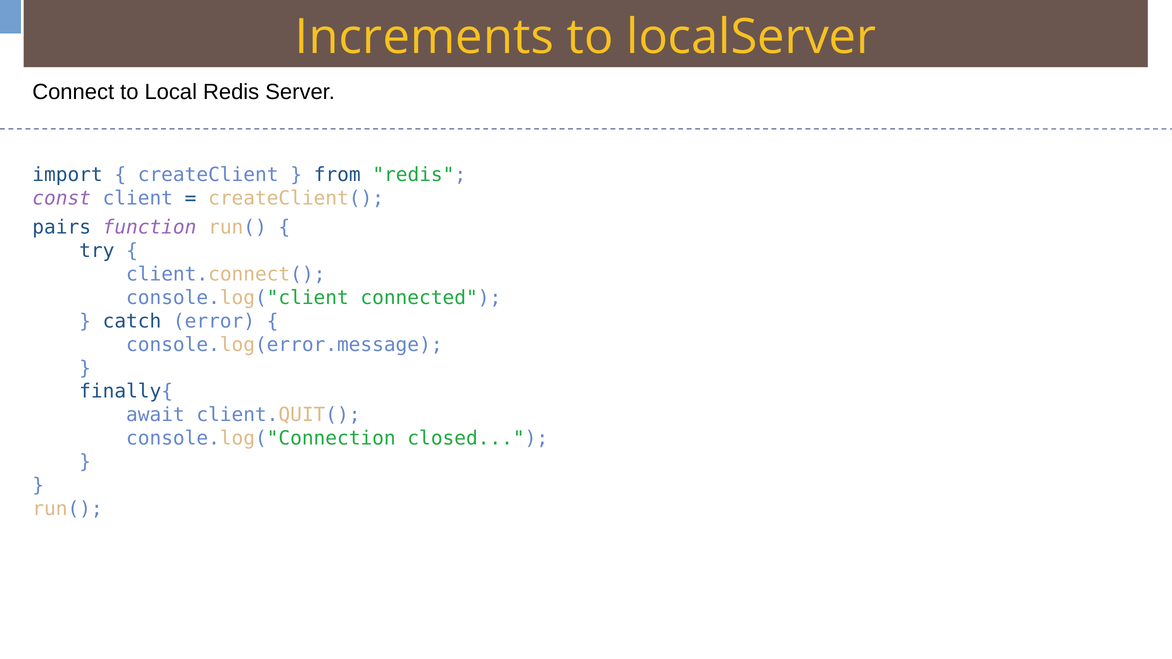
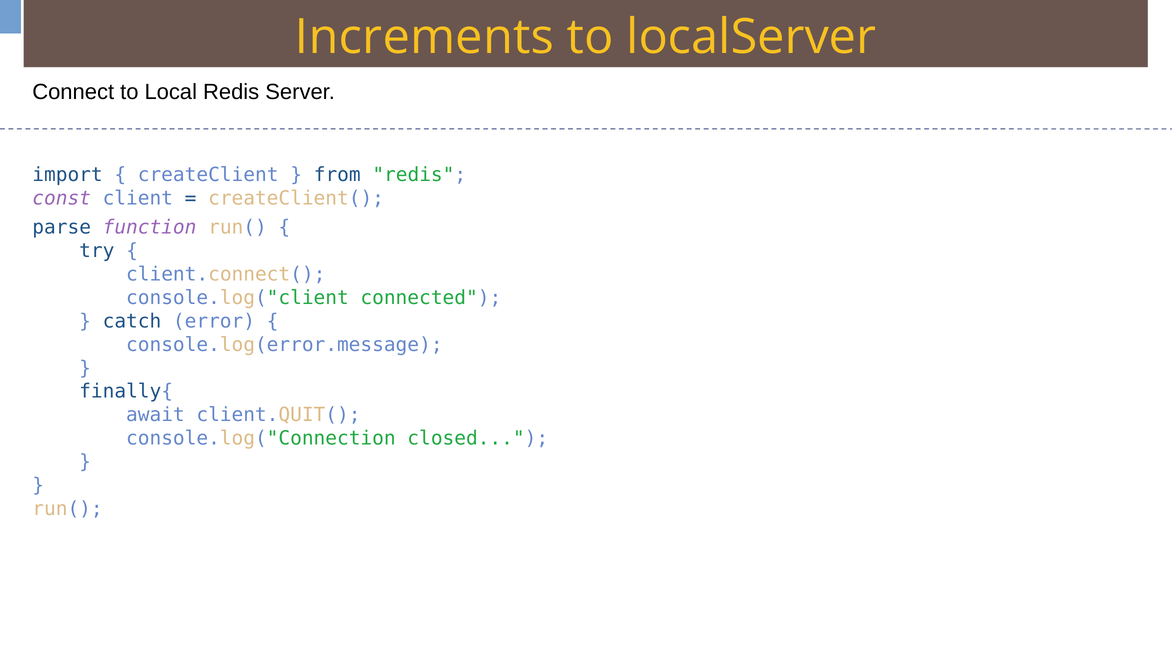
pairs: pairs -> parse (62, 228)
